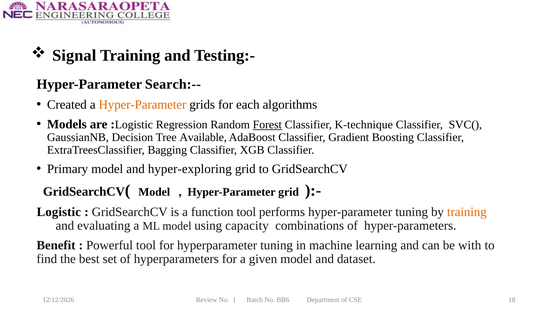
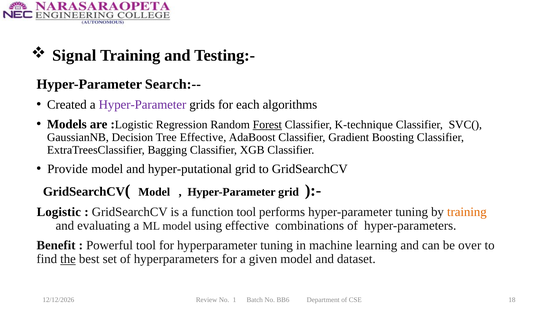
Hyper-Parameter colour: orange -> purple (142, 104)
Tree Available: Available -> Effective (203, 137)
Primary: Primary -> Provide (68, 169)
hyper-exploring: hyper-exploring -> hyper-putational (190, 169)
using capacity: capacity -> effective (247, 226)
with: with -> over (470, 245)
the underline: none -> present (68, 259)
